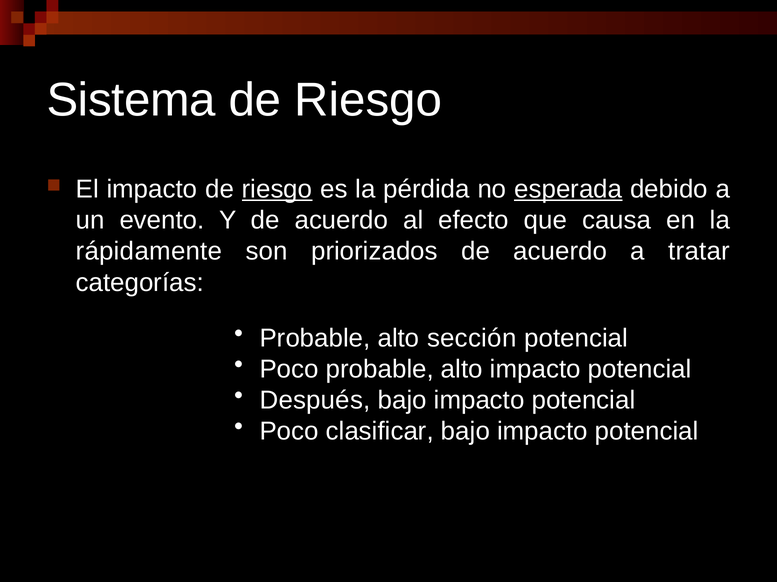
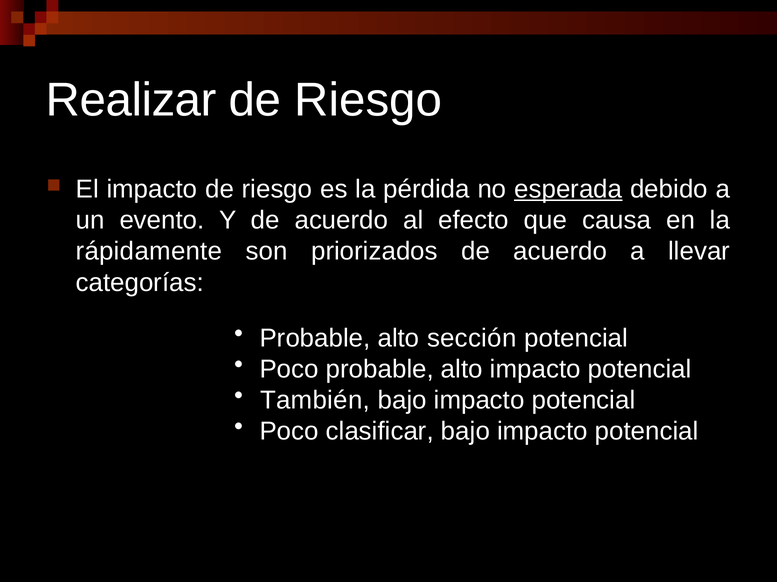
Sistema: Sistema -> Realizar (131, 100)
riesgo underline: present -> none (277, 190)
tratar: tratar -> llevar (699, 252)
Después: Después -> También (315, 401)
